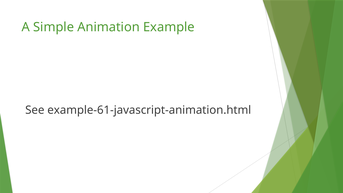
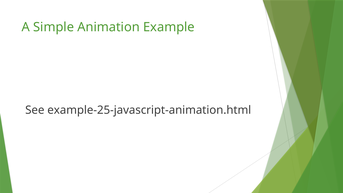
example-61-javascript-animation.html: example-61-javascript-animation.html -> example-25-javascript-animation.html (149, 110)
